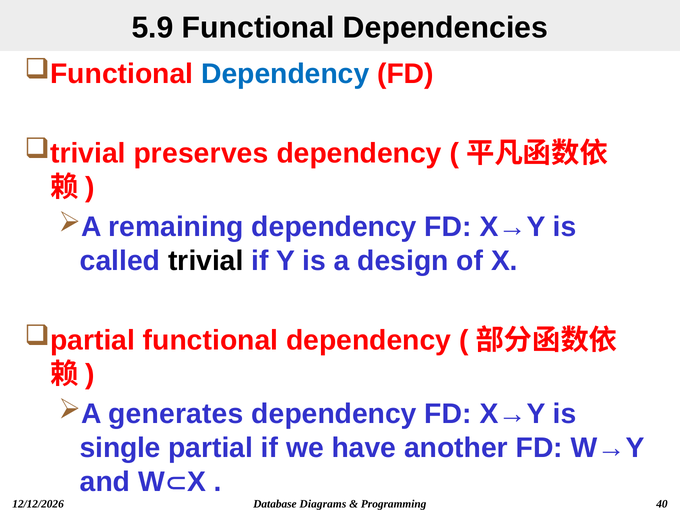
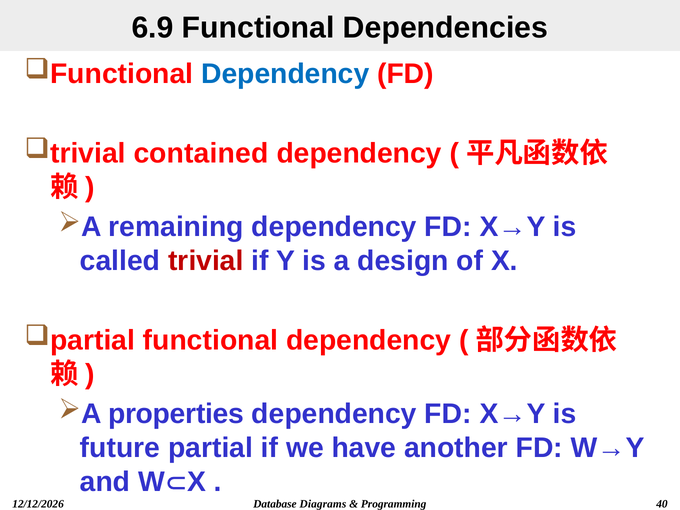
5.9: 5.9 -> 6.9 (152, 28)
preserves: preserves -> contained (201, 153)
trivial colour: black -> red (206, 261)
generates: generates -> properties (176, 414)
single: single -> future (120, 448)
